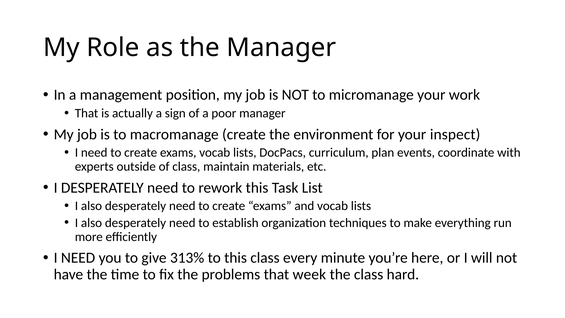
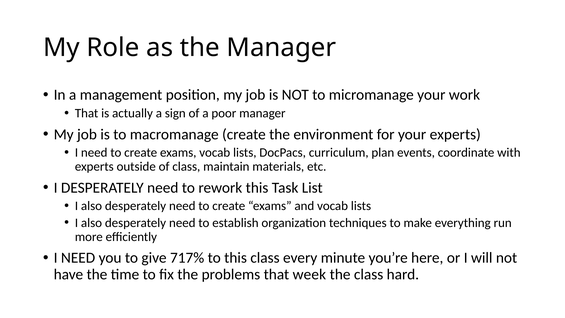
your inspect: inspect -> experts (455, 134)
313%: 313% -> 717% (187, 258)
